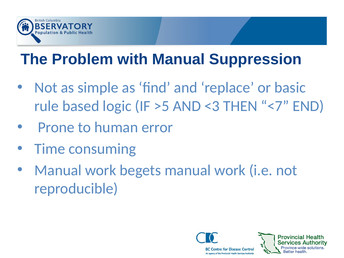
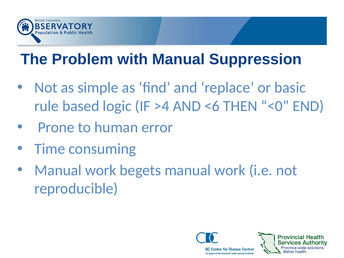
>5: >5 -> >4 (162, 106)
<3: <3 -> <6 (212, 106)
<7: <7 -> <0 (275, 106)
